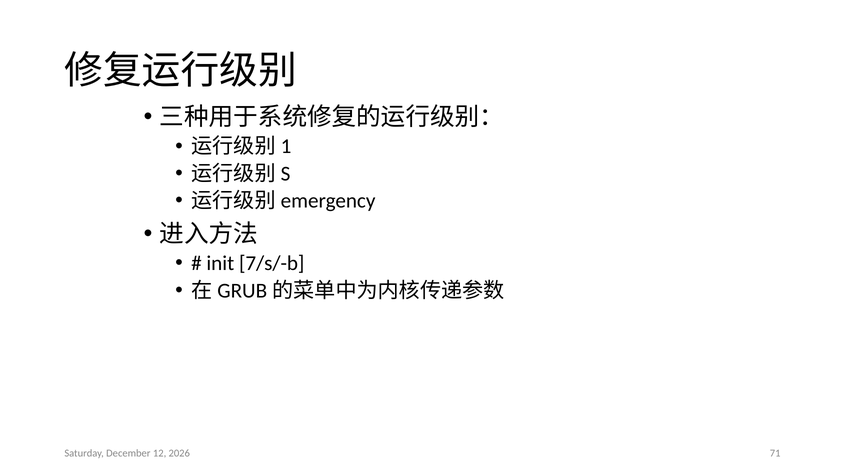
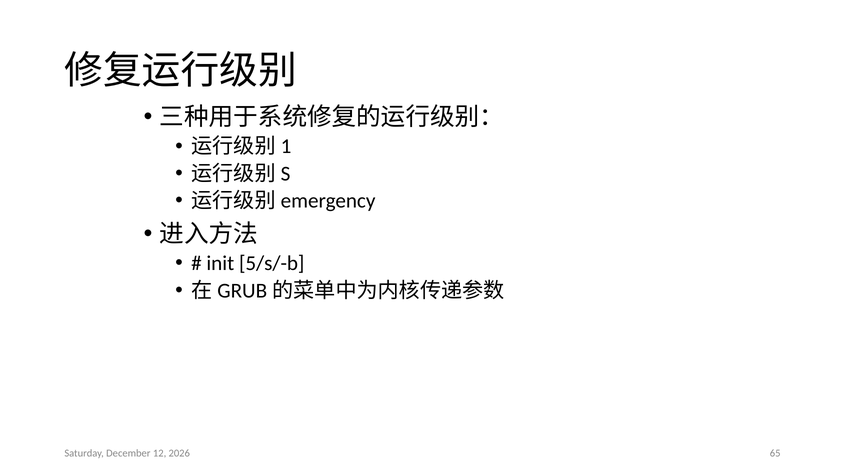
7/s/-b: 7/s/-b -> 5/s/-b (272, 264)
71: 71 -> 65 (775, 454)
